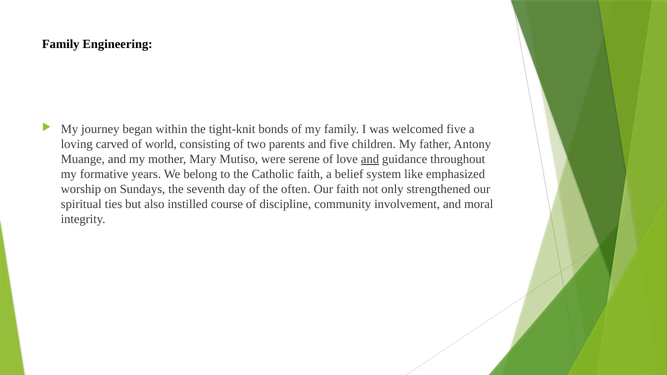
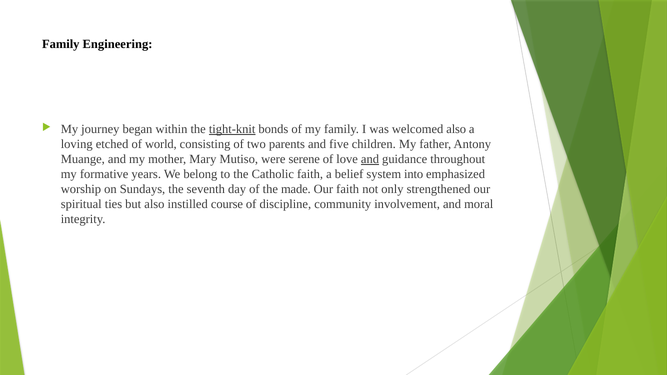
tight-knit underline: none -> present (232, 129)
welcomed five: five -> also (456, 129)
carved: carved -> etched (112, 144)
like: like -> into (414, 174)
often: often -> made (296, 189)
